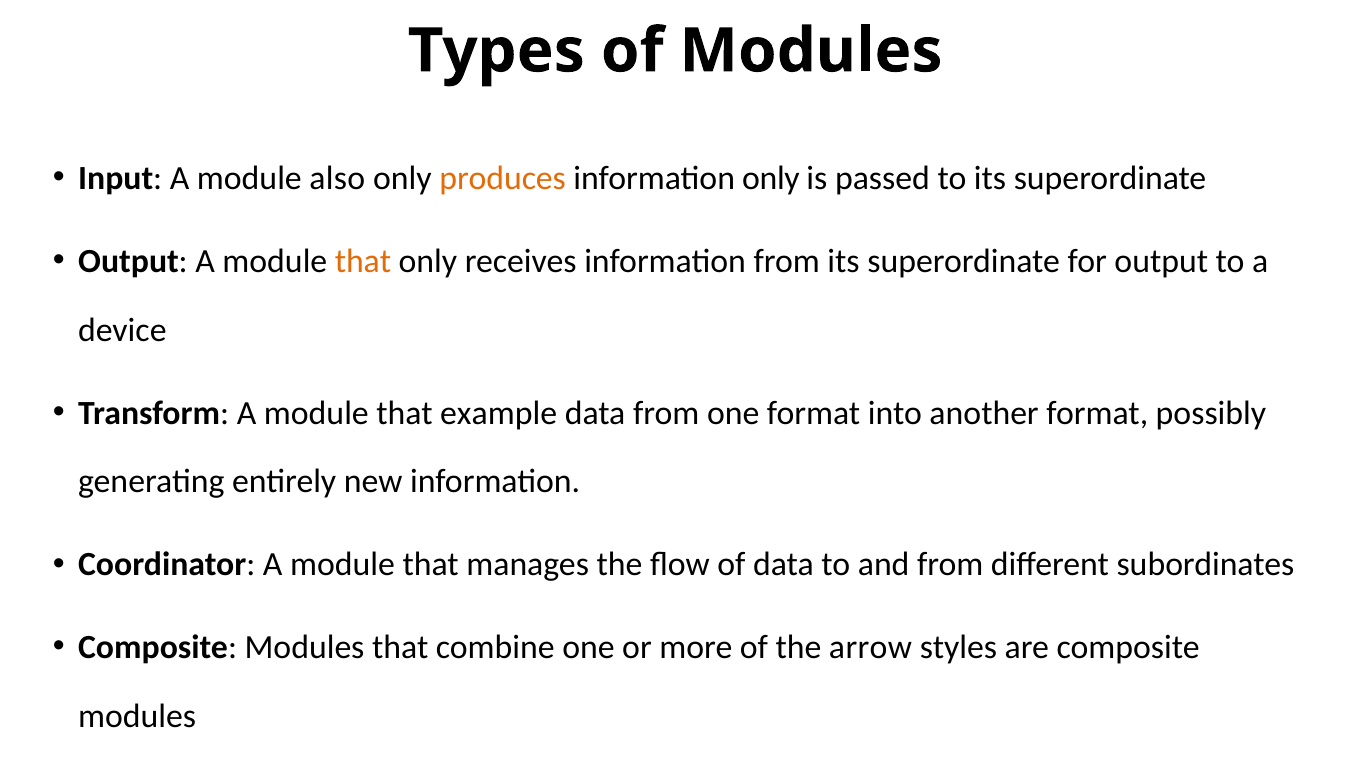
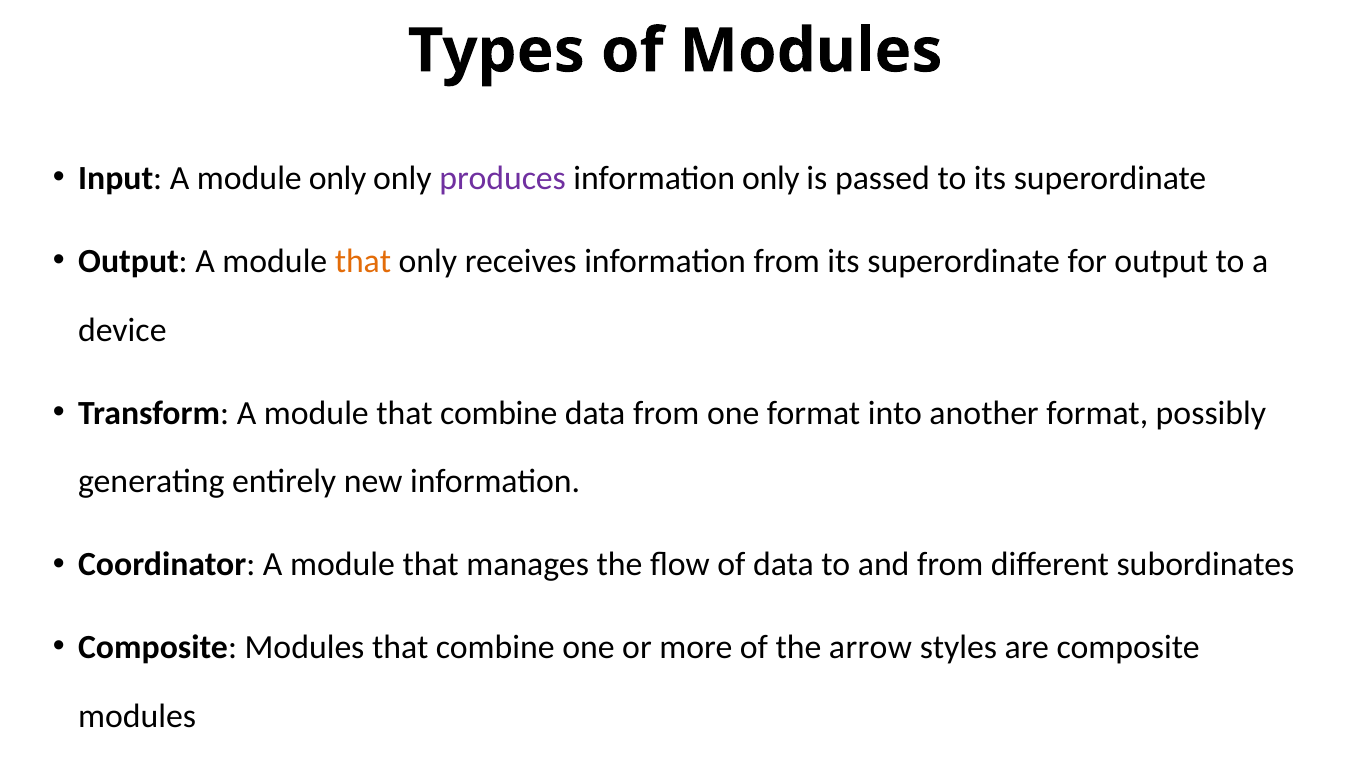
module also: also -> only (338, 178)
produces colour: orange -> purple (503, 178)
module that example: example -> combine (499, 413)
